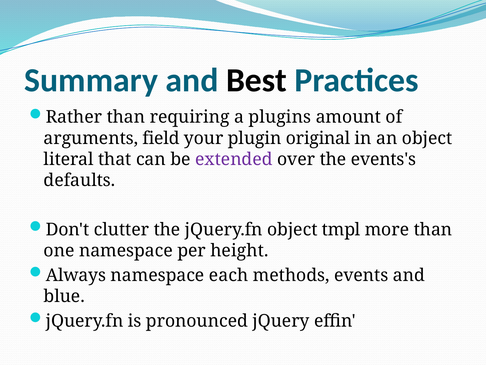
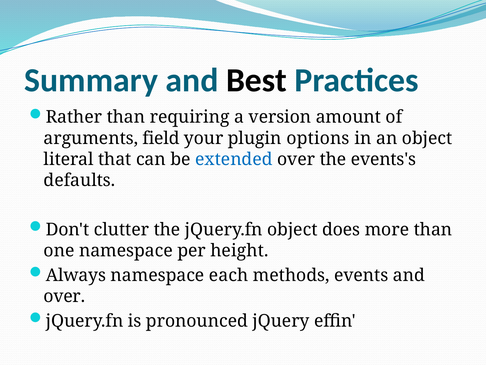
plugins: plugins -> version (280, 117)
original: original -> options (318, 138)
extended colour: purple -> blue (234, 159)
tmpl: tmpl -> does (341, 229)
blue: blue -> over (64, 296)
